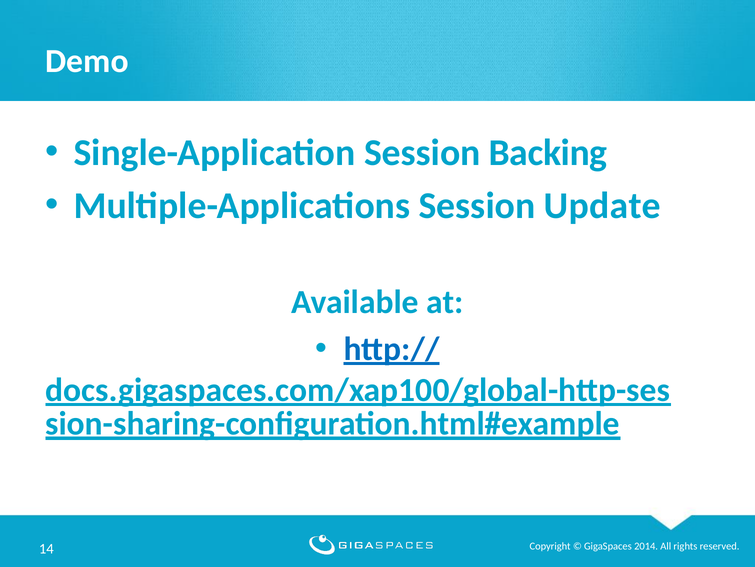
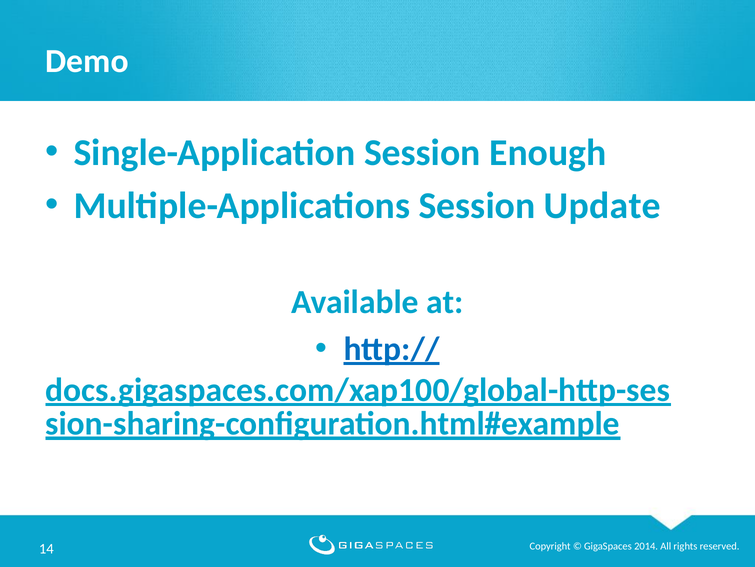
Backing: Backing -> Enough (548, 152)
